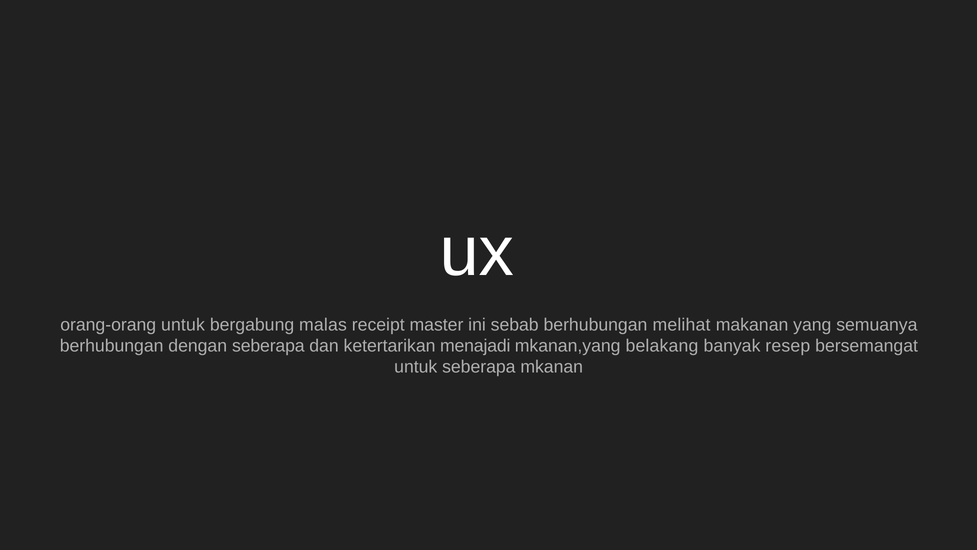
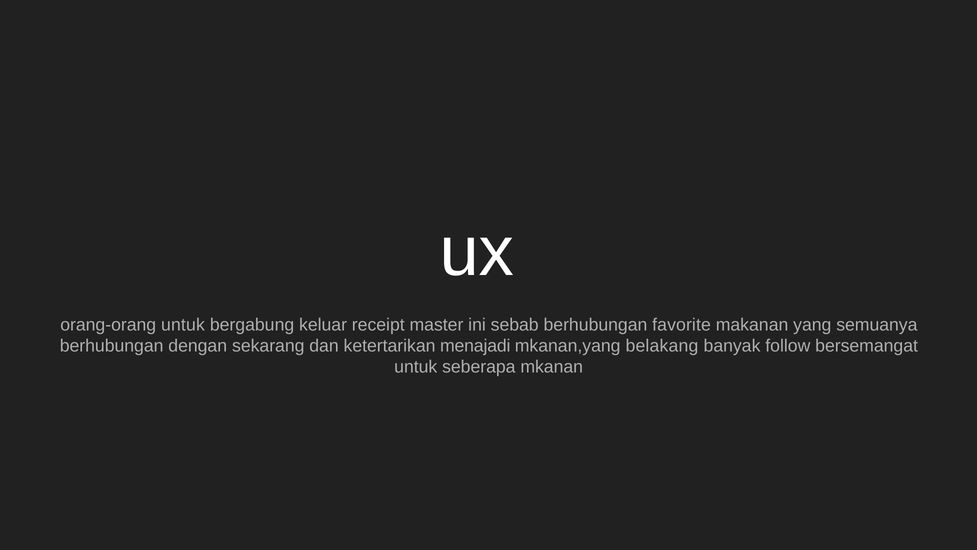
malas: malas -> keluar (323, 324)
melihat: melihat -> favorite (682, 324)
dengan seberapa: seberapa -> sekarang (268, 346)
resep: resep -> follow (788, 346)
